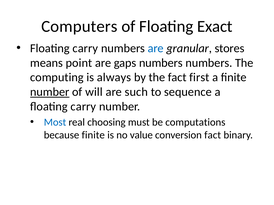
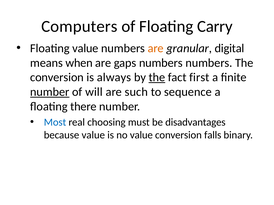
Exact: Exact -> Carry (215, 27)
carry: carry -> value (85, 48)
are colour: blue -> orange (156, 48)
stores: stores -> digital (230, 48)
point: point -> when (79, 63)
computing: computing -> conversion (57, 78)
the underline: none -> present (157, 78)
carry: carry -> there (83, 107)
computations: computations -> disadvantages (195, 123)
because finite: finite -> value (93, 135)
conversion fact: fact -> falls (213, 135)
